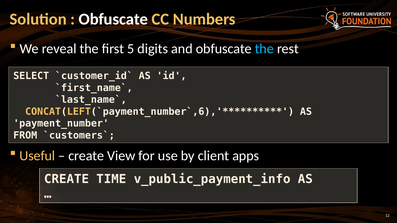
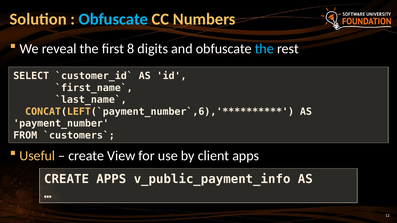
Obfuscate colour: white -> light blue (113, 19)
5: 5 -> 8 (131, 49)
CREATE TIME: TIME -> APPS (111, 179)
